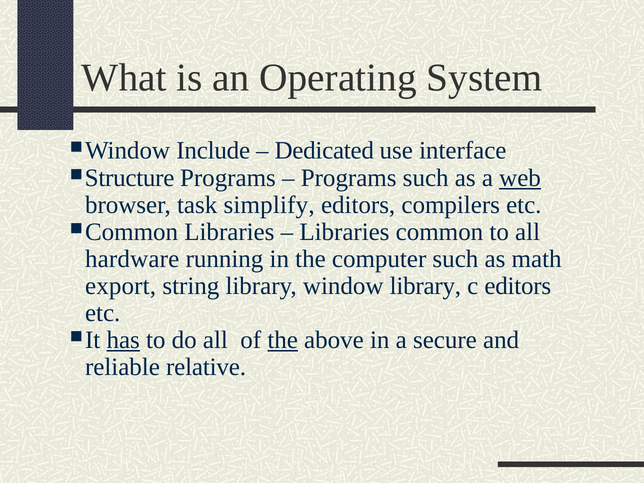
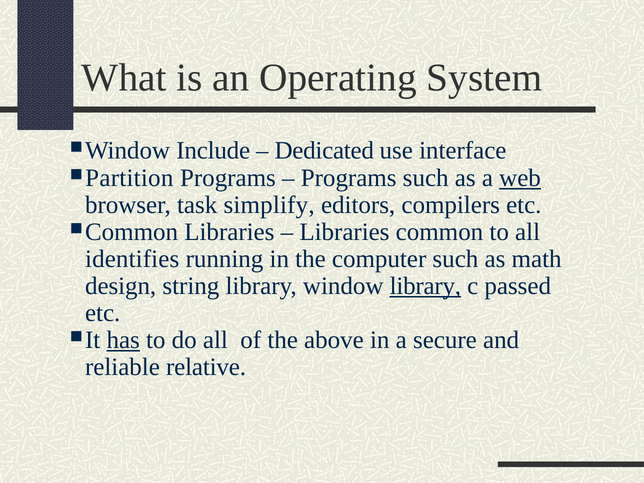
Structure: Structure -> Partition (129, 178)
hardware: hardware -> identifies (132, 259)
export: export -> design (121, 286)
library underline: none -> present (425, 286)
c editors: editors -> passed (518, 286)
the underline: present -> none (283, 340)
